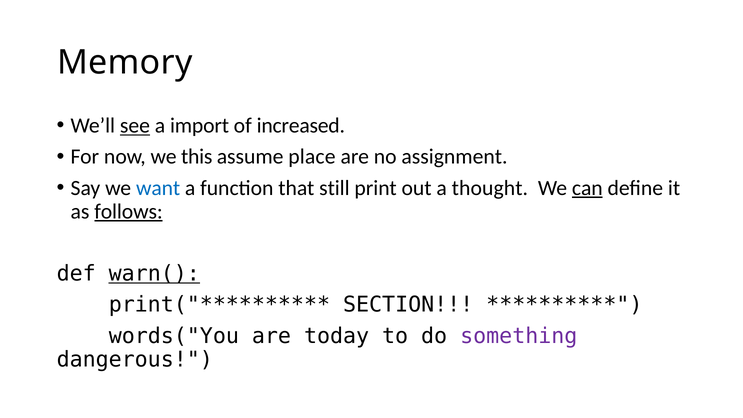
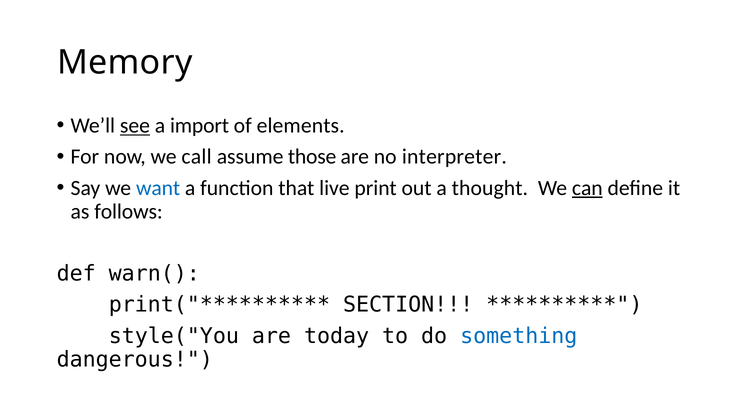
increased: increased -> elements (301, 126)
this: this -> call (197, 157)
place: place -> those (312, 157)
assignment: assignment -> interpreter (454, 157)
still: still -> live (334, 188)
follows underline: present -> none (128, 211)
warn( underline: present -> none (154, 274)
words("You: words("You -> style("You (174, 336)
something colour: purple -> blue (519, 336)
